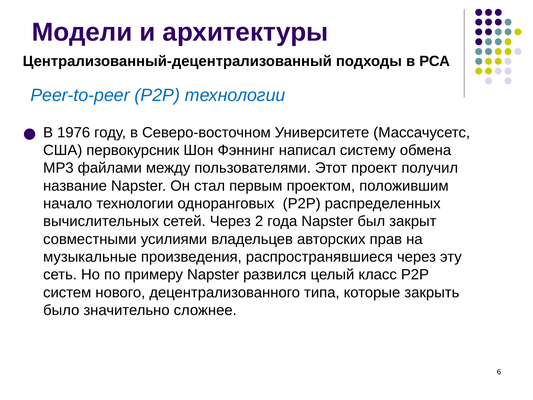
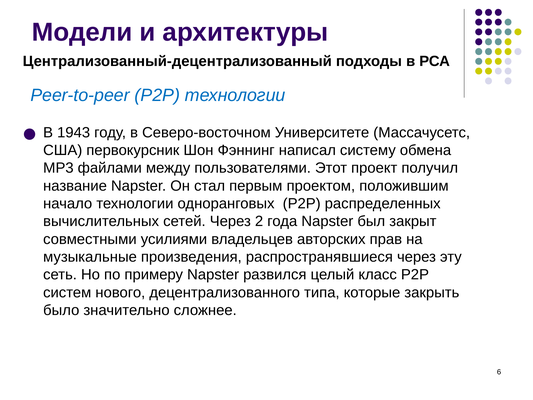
1976: 1976 -> 1943 (74, 132)
